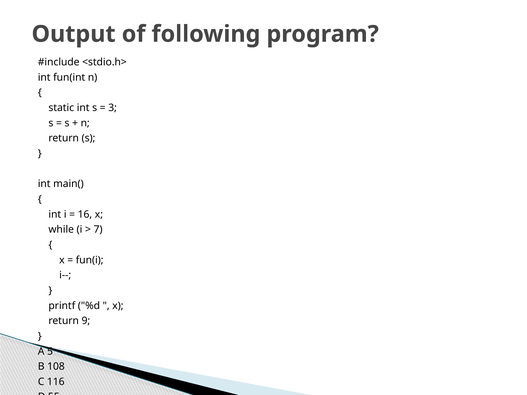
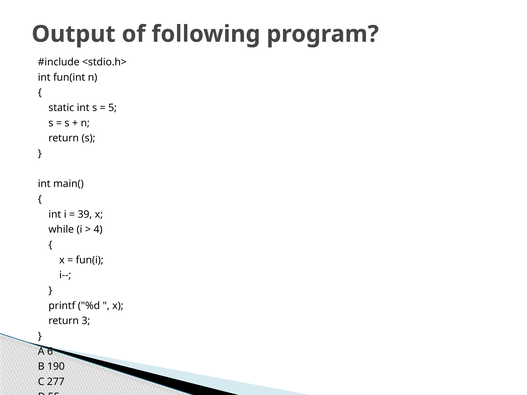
3: 3 -> 5 (113, 108)
16: 16 -> 39 (85, 214)
7: 7 -> 4 (98, 230)
9: 9 -> 3 (86, 321)
5: 5 -> 6 (50, 352)
108: 108 -> 190 (56, 367)
116: 116 -> 277 (56, 382)
